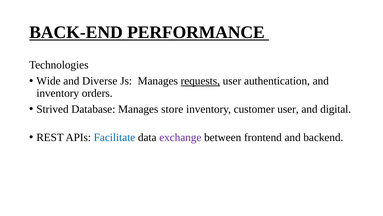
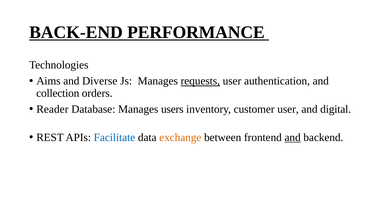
Wide: Wide -> Aims (48, 81)
inventory: inventory -> collection (58, 93)
Strived: Strived -> Reader (52, 109)
store: store -> users (172, 109)
exchange colour: purple -> orange (180, 137)
and underline: none -> present (293, 137)
